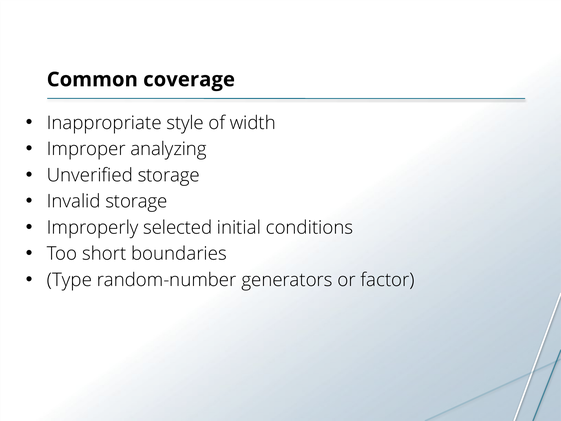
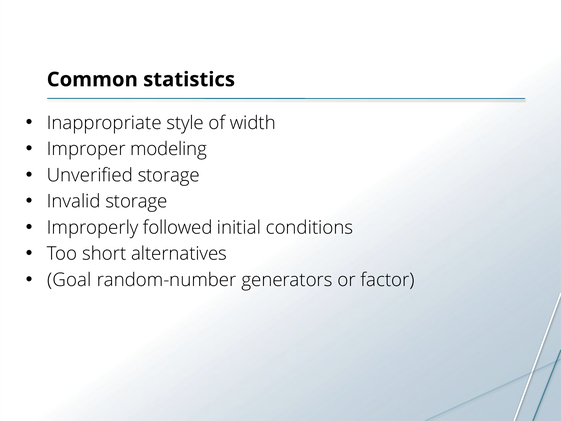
coverage: coverage -> statistics (189, 80)
analyzing: analyzing -> modeling (169, 149)
selected: selected -> followed (178, 227)
boundaries: boundaries -> alternatives (179, 254)
Type: Type -> Goal (69, 280)
